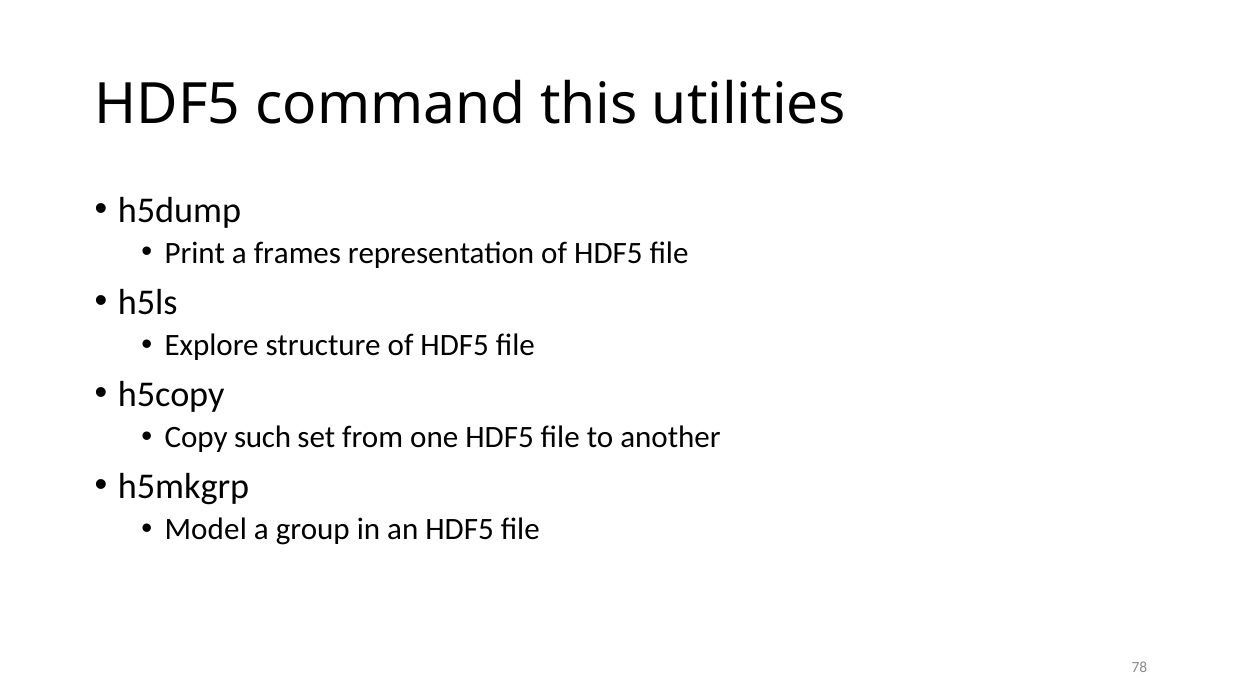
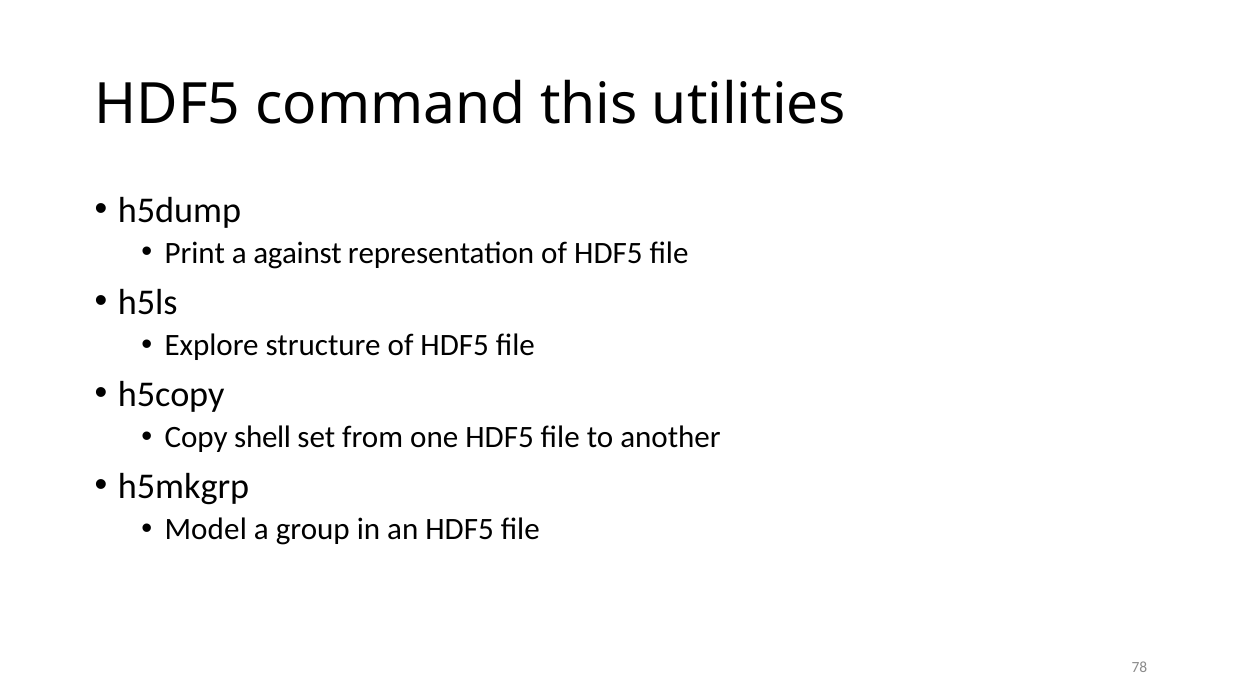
frames: frames -> against (298, 253)
such: such -> shell (263, 437)
